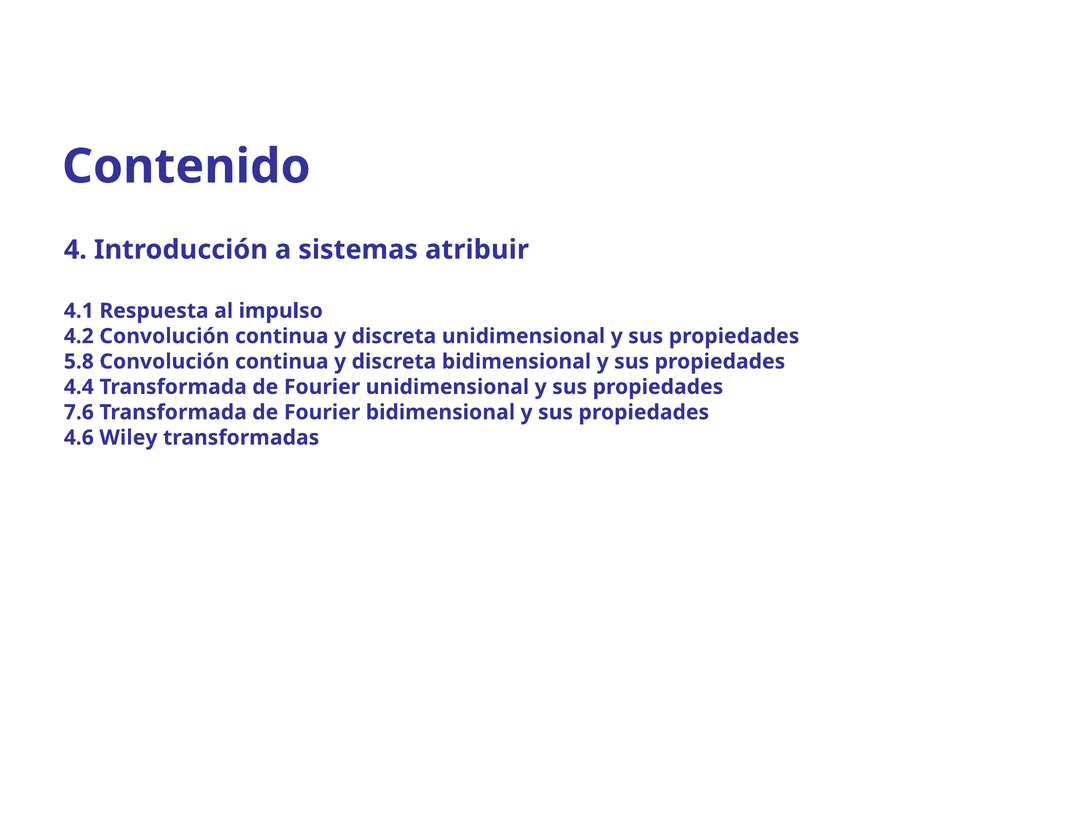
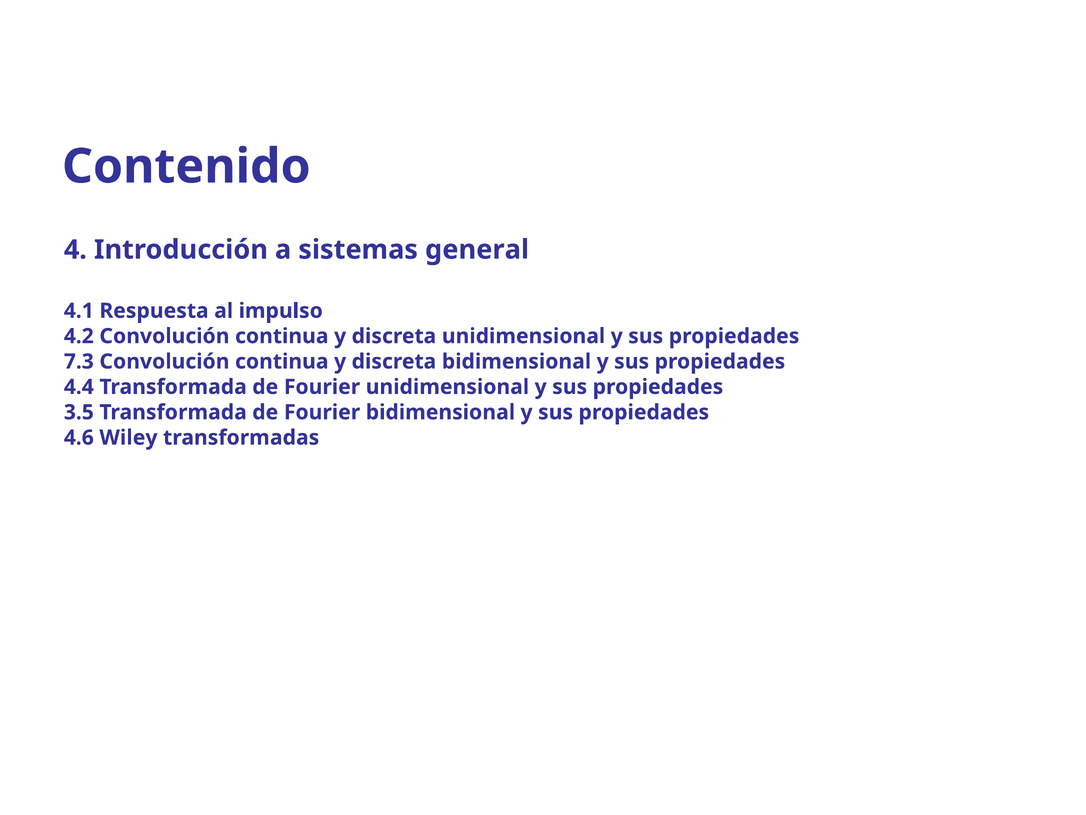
atribuir: atribuir -> general (477, 250)
5.8: 5.8 -> 7.3 (79, 361)
7.6: 7.6 -> 3.5 (79, 412)
